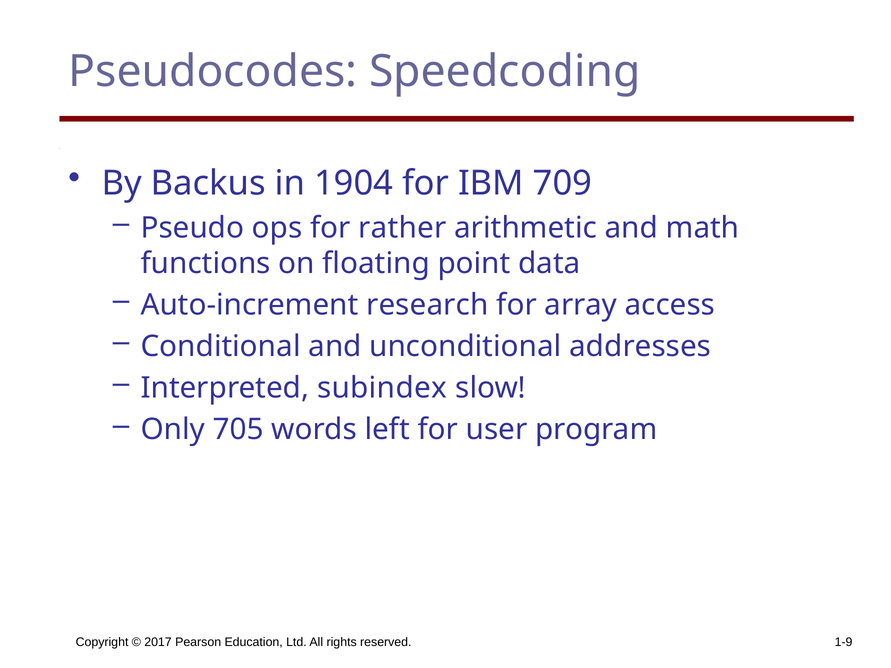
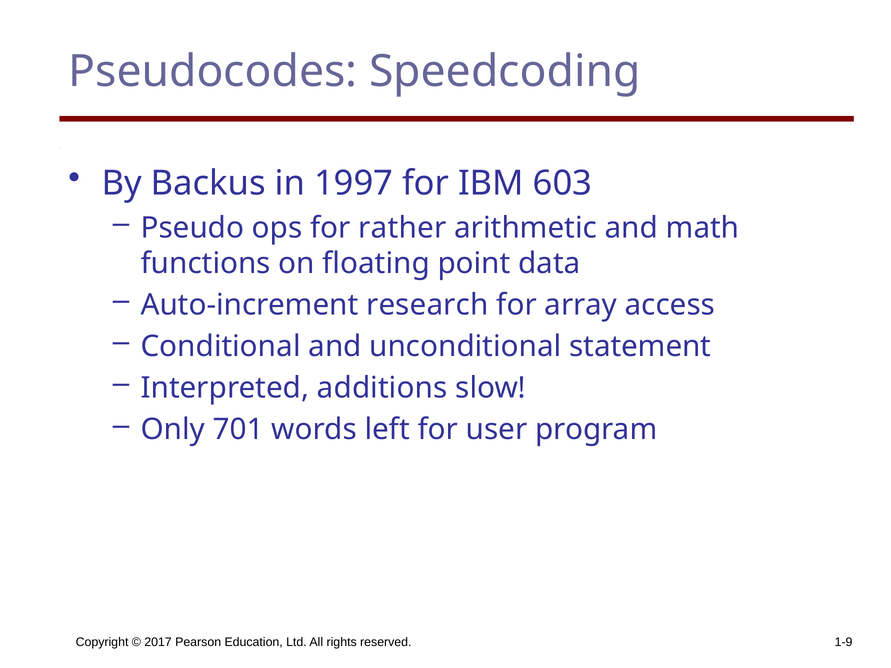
1904: 1904 -> 1997 (354, 184)
709: 709 -> 603 (562, 184)
addresses: addresses -> statement (640, 347)
subindex: subindex -> additions (382, 388)
705: 705 -> 701 (238, 430)
